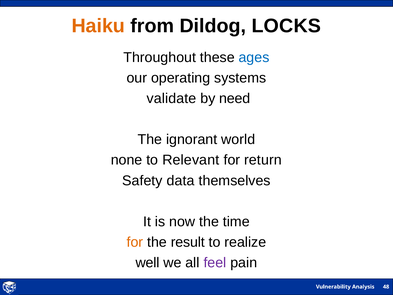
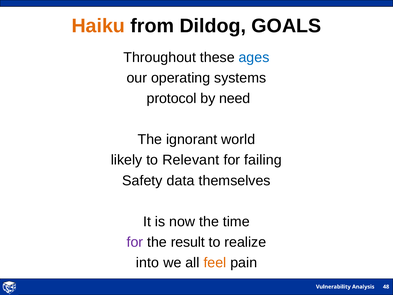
LOCKS: LOCKS -> GOALS (286, 26)
validate: validate -> protocol (172, 98)
none: none -> likely (127, 160)
return: return -> failing (263, 160)
for colour: orange -> purple (135, 242)
well: well -> into (147, 262)
feel colour: purple -> orange (215, 262)
